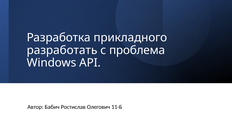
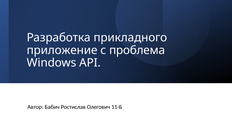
разработать: разработать -> приложение (62, 50)
